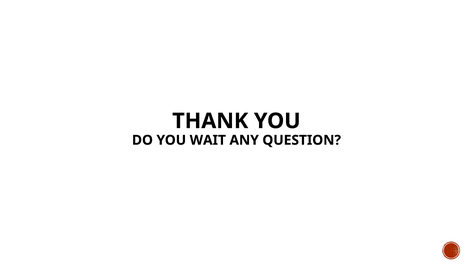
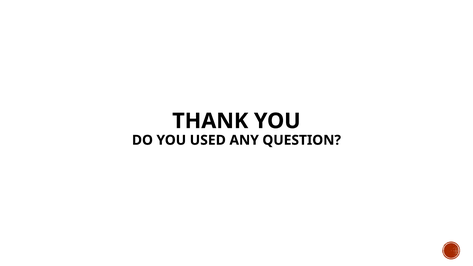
WAIT: WAIT -> USED (208, 140)
